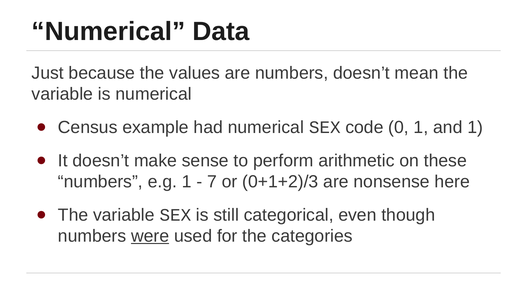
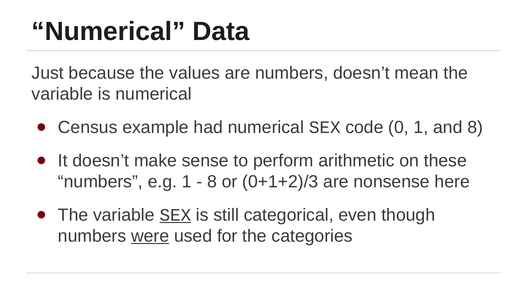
and 1: 1 -> 8 (475, 127)
7: 7 -> 8 (212, 182)
SEX underline: none -> present (175, 215)
